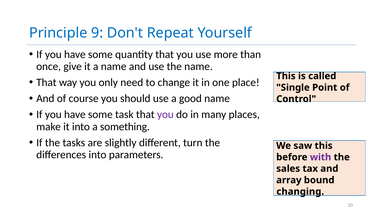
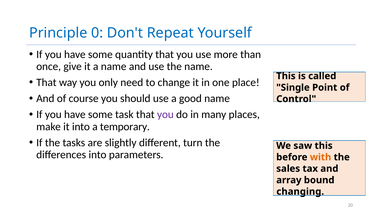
9: 9 -> 0 (97, 33)
something: something -> temporary (125, 127)
with colour: purple -> orange (321, 157)
